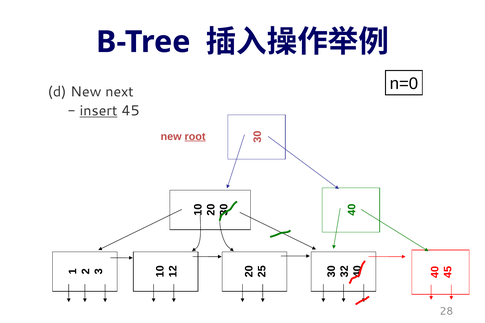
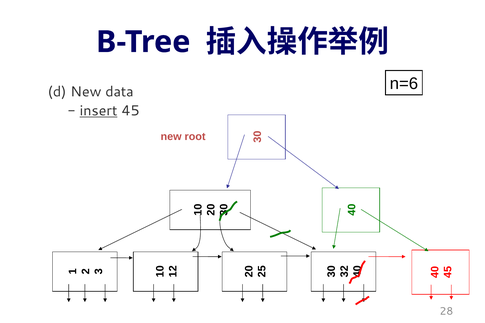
n=0: n=0 -> n=6 (404, 84)
next: next -> data (119, 92)
root underline: present -> none (195, 137)
